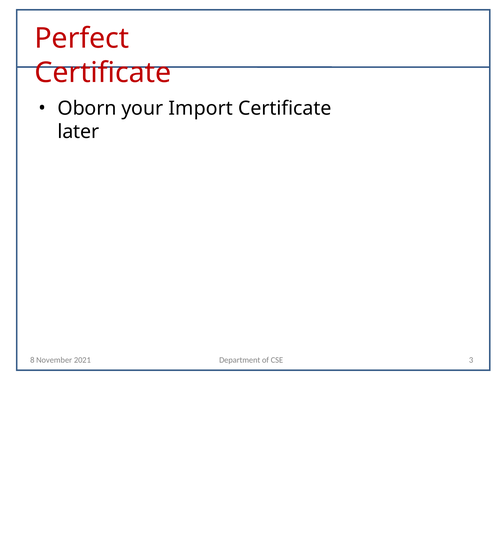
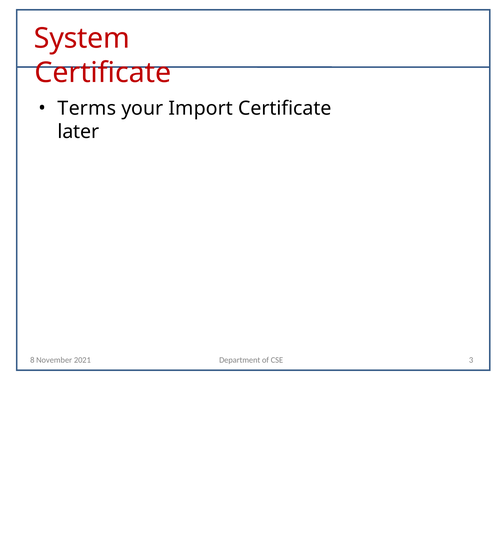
Perfect: Perfect -> System (82, 38)
Oborn: Oborn -> Terms (87, 108)
